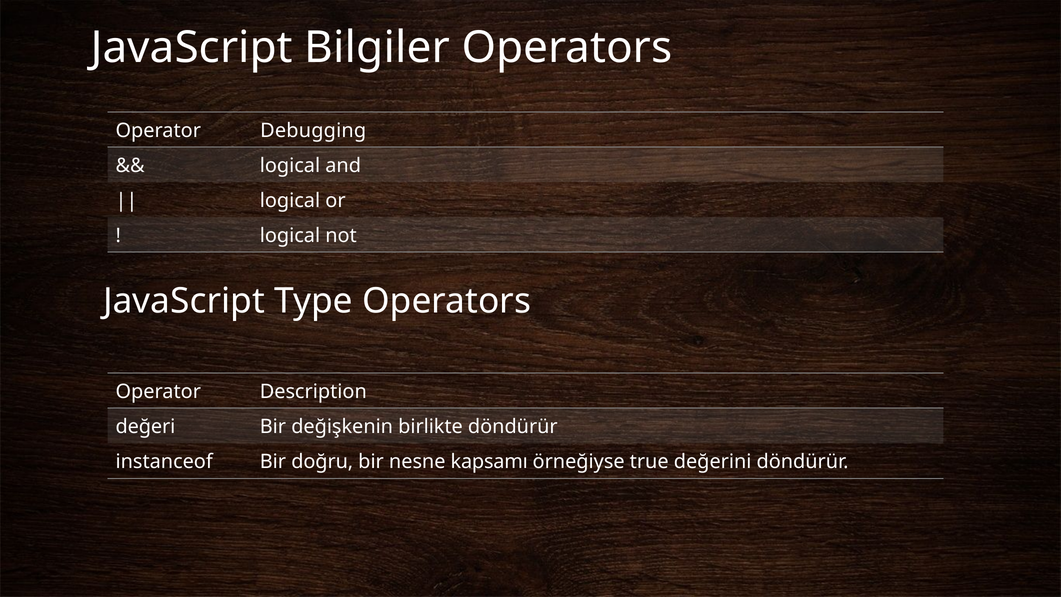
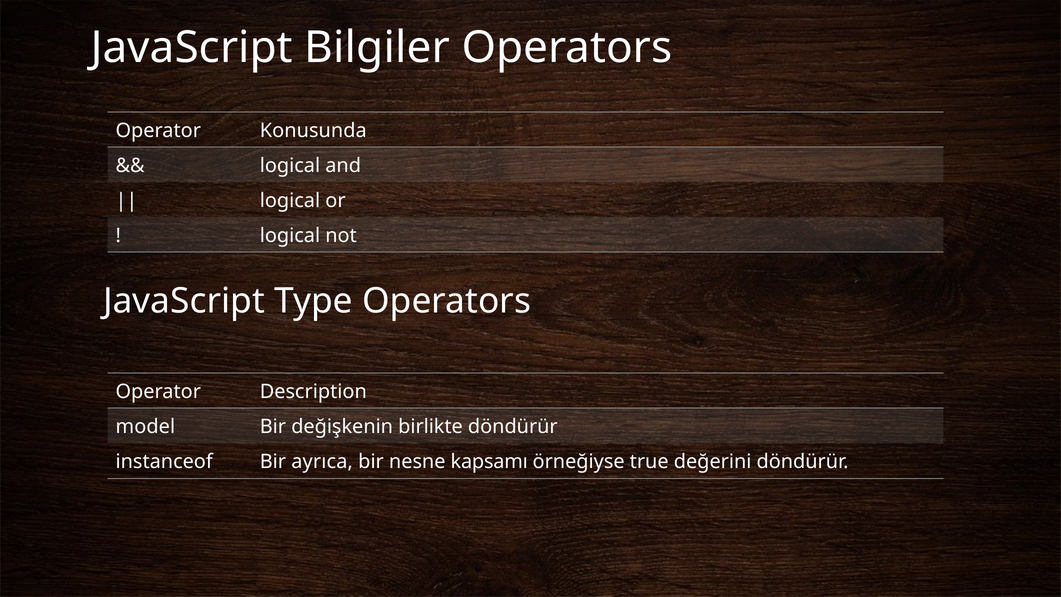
Debugging: Debugging -> Konusunda (313, 131)
değeri: değeri -> model (145, 427)
doğru: doğru -> ayrıca (322, 462)
